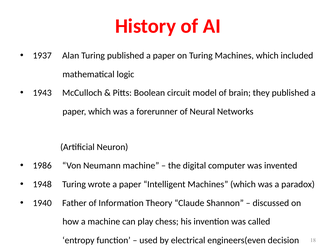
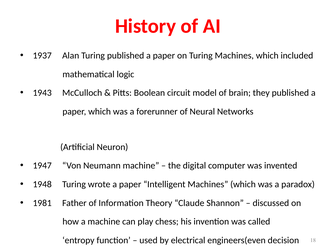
1986: 1986 -> 1947 (42, 166)
1940: 1940 -> 1981 (42, 203)
